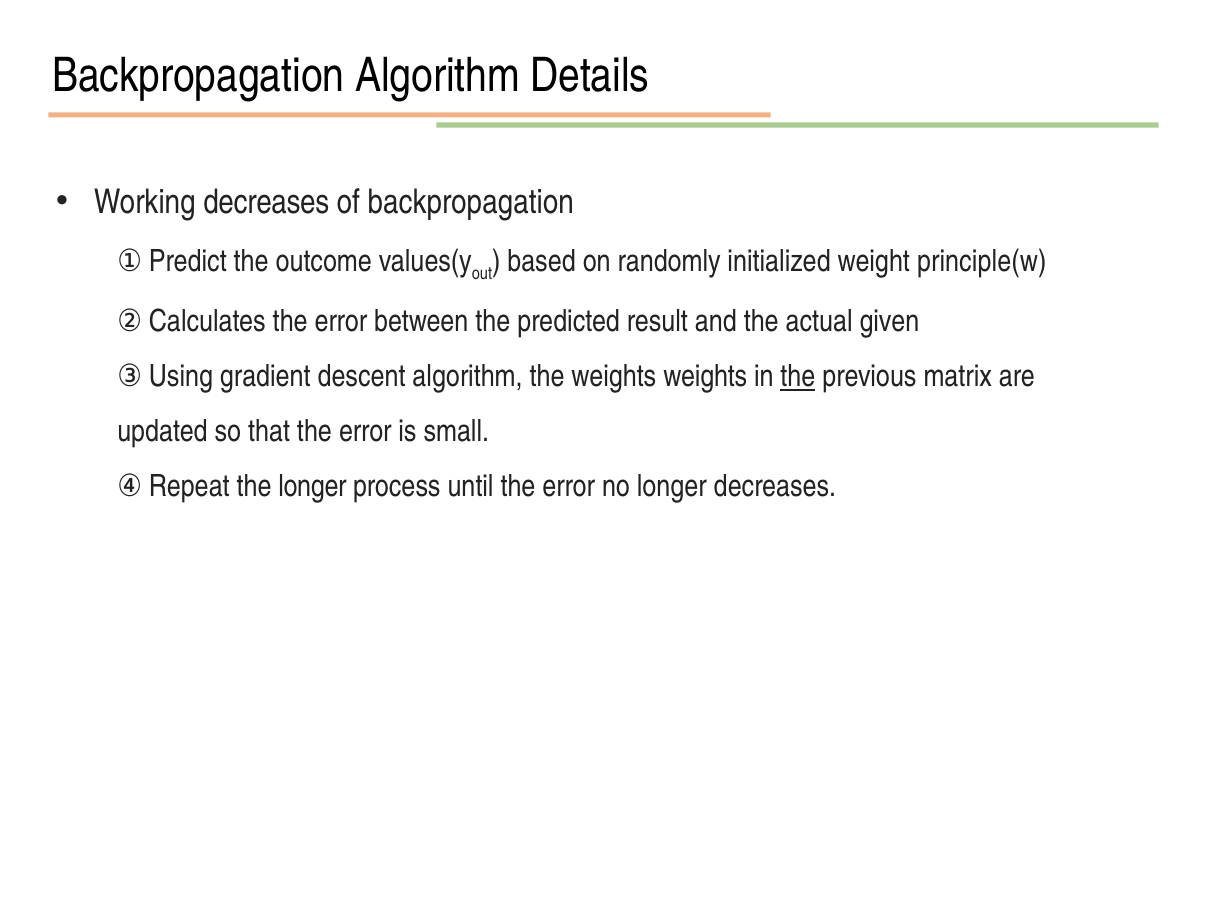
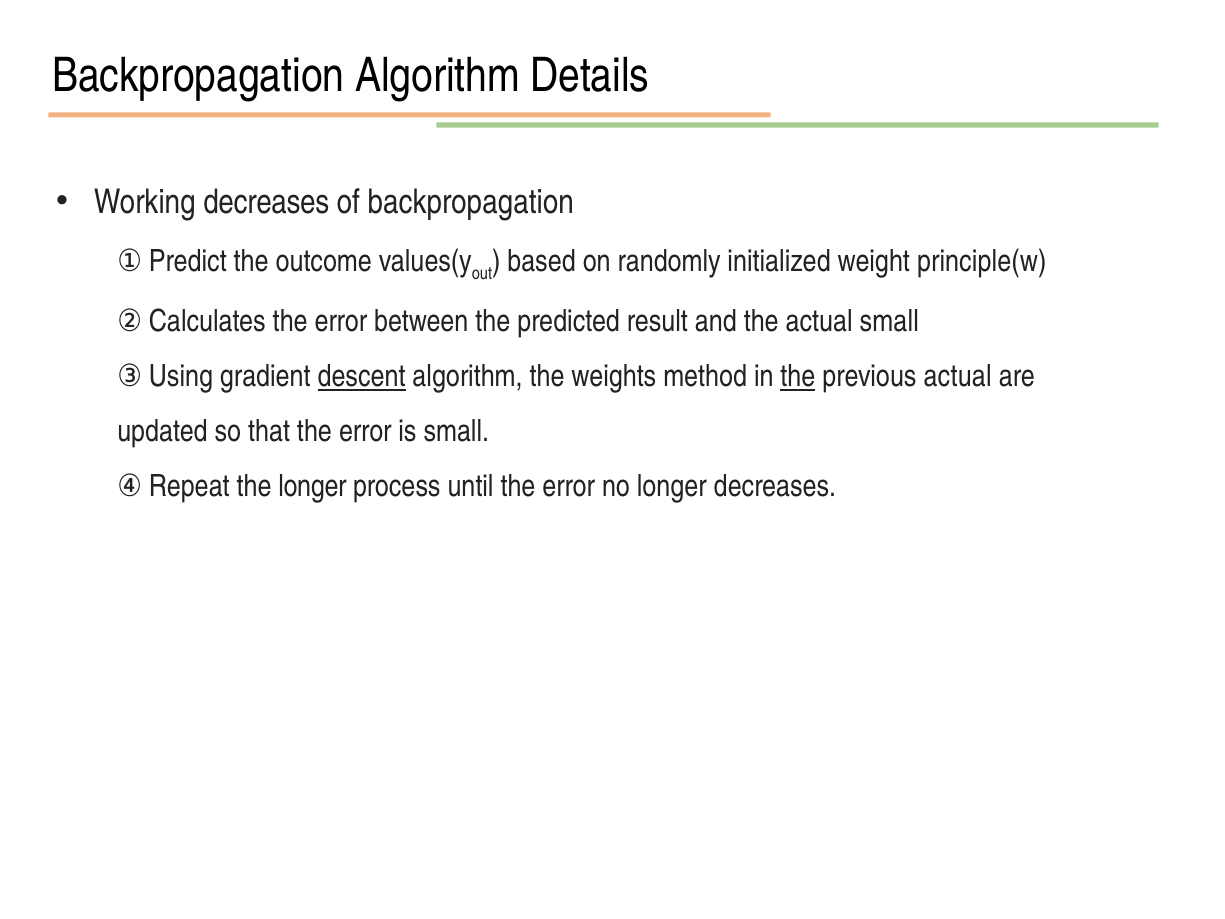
actual given: given -> small (889, 321)
descent underline: none -> present (362, 376)
weights weights: weights -> method (705, 376)
previous matrix: matrix -> actual (958, 376)
